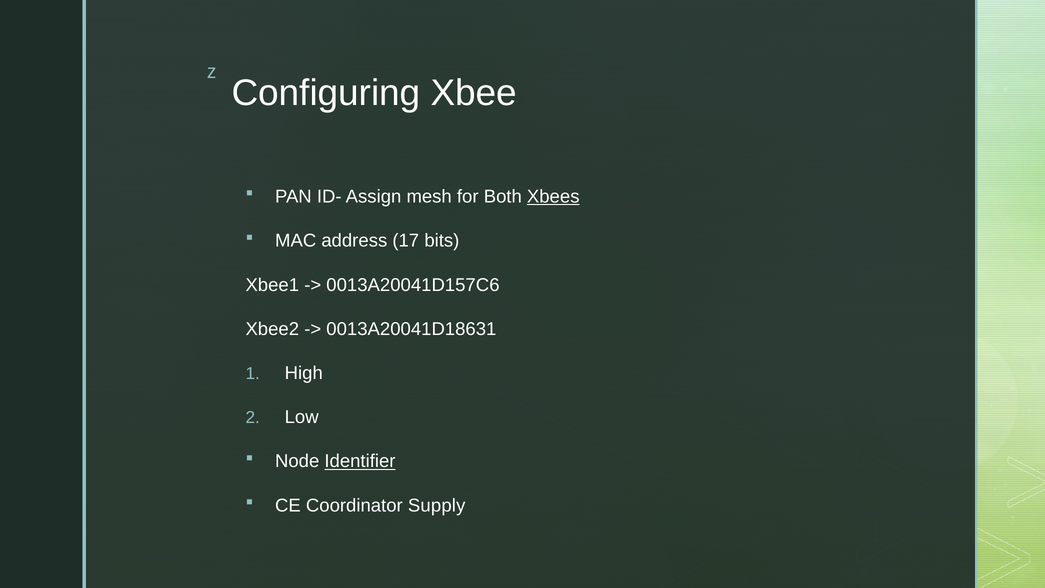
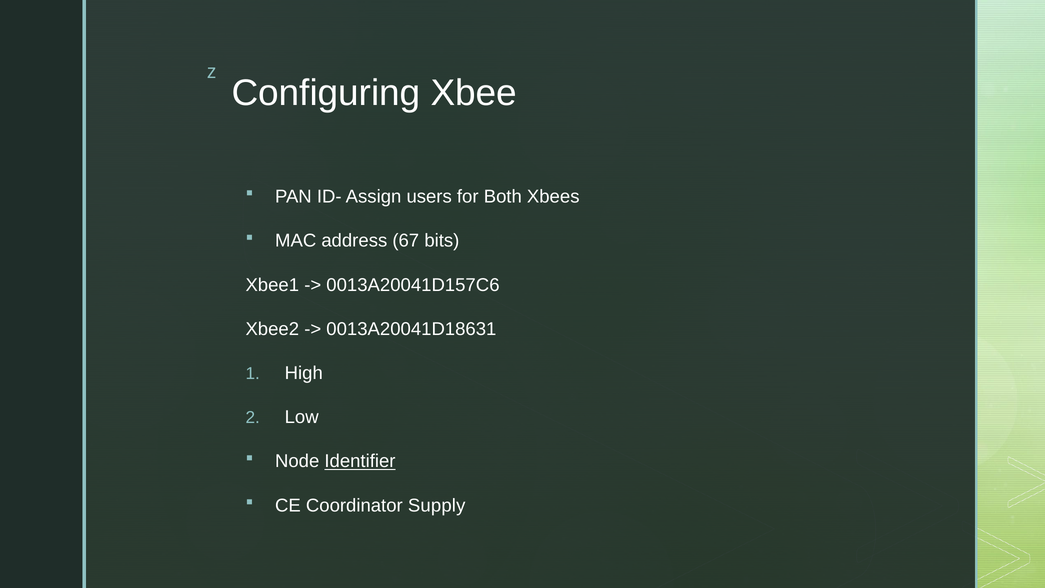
mesh: mesh -> users (429, 197)
Xbees underline: present -> none (553, 197)
17: 17 -> 67 (406, 241)
